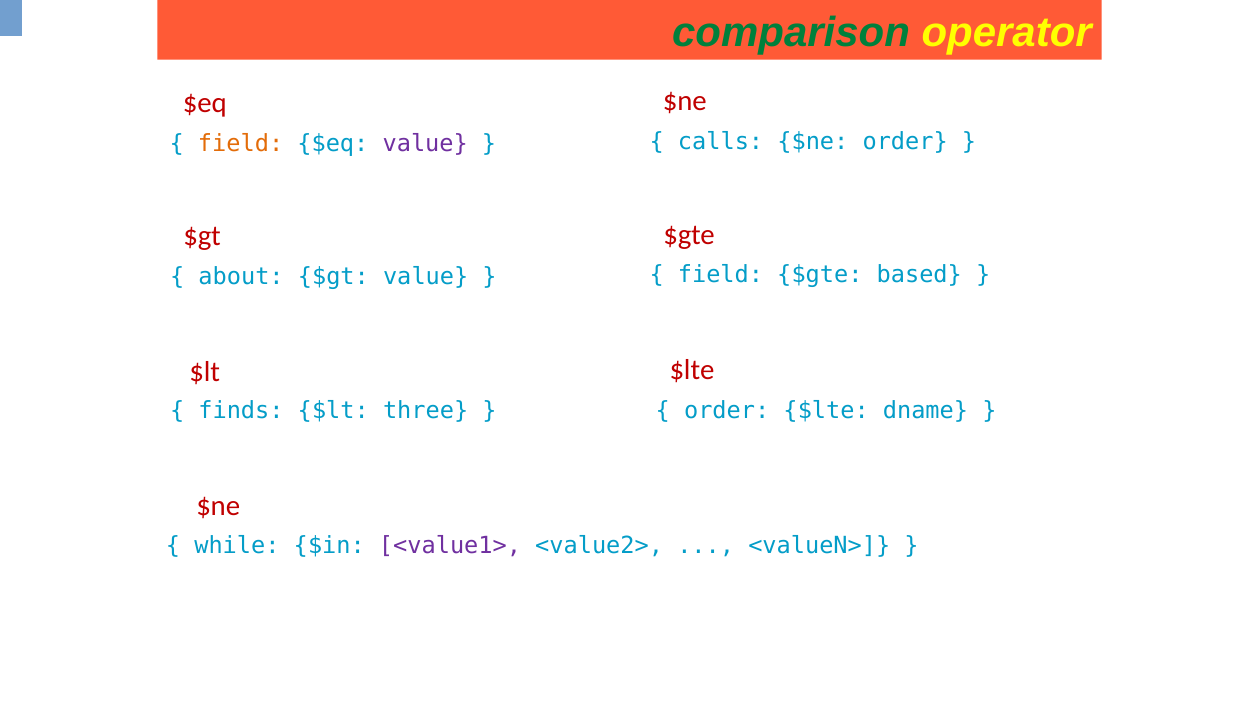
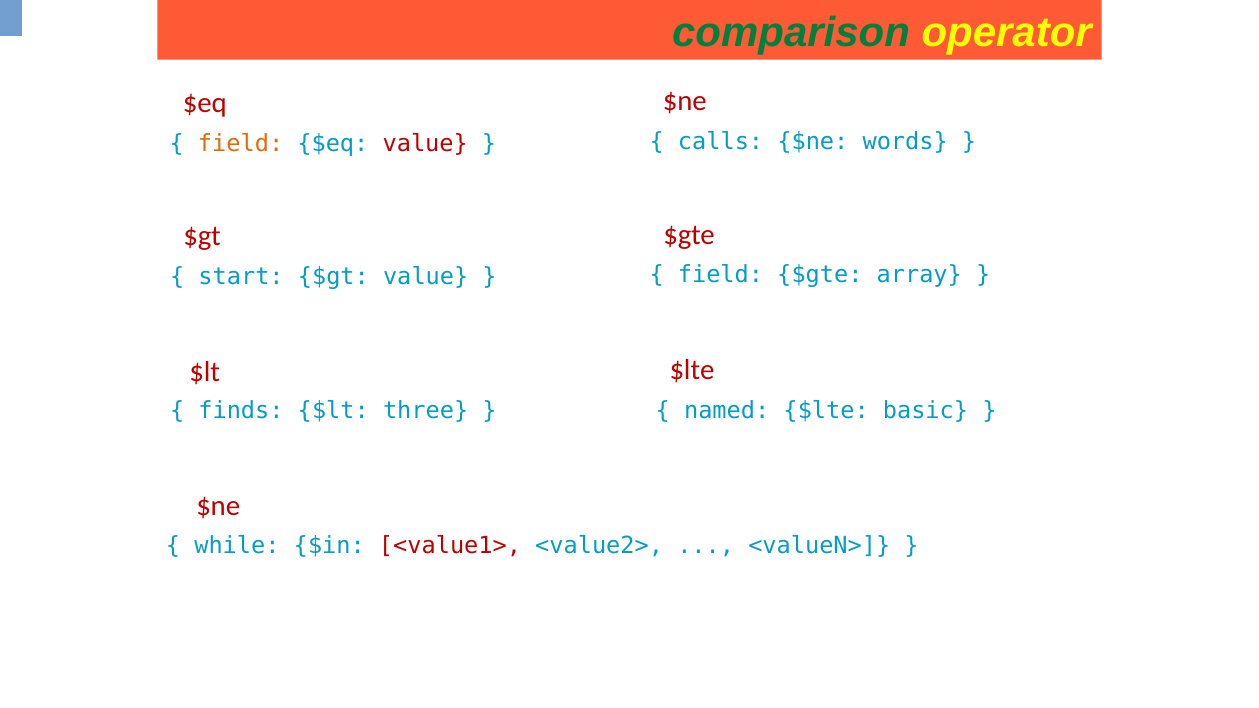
$ne order: order -> words (905, 142)
value colour: purple -> red (425, 144)
based: based -> array (919, 275)
about: about -> start (241, 277)
order: order -> named (727, 411)
dname: dname -> basic (925, 411)
<value1> colour: purple -> red (450, 546)
